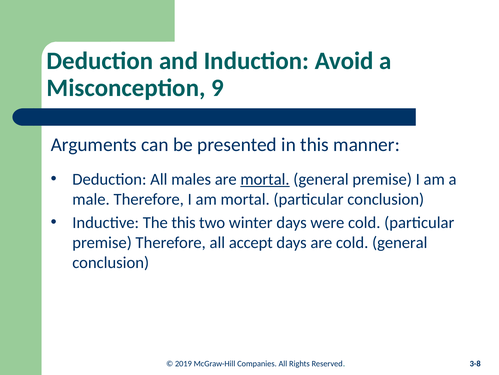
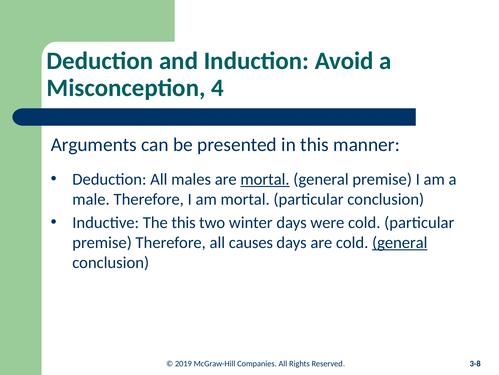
9: 9 -> 4 (217, 88)
accept: accept -> causes (251, 242)
general underline: none -> present (400, 242)
